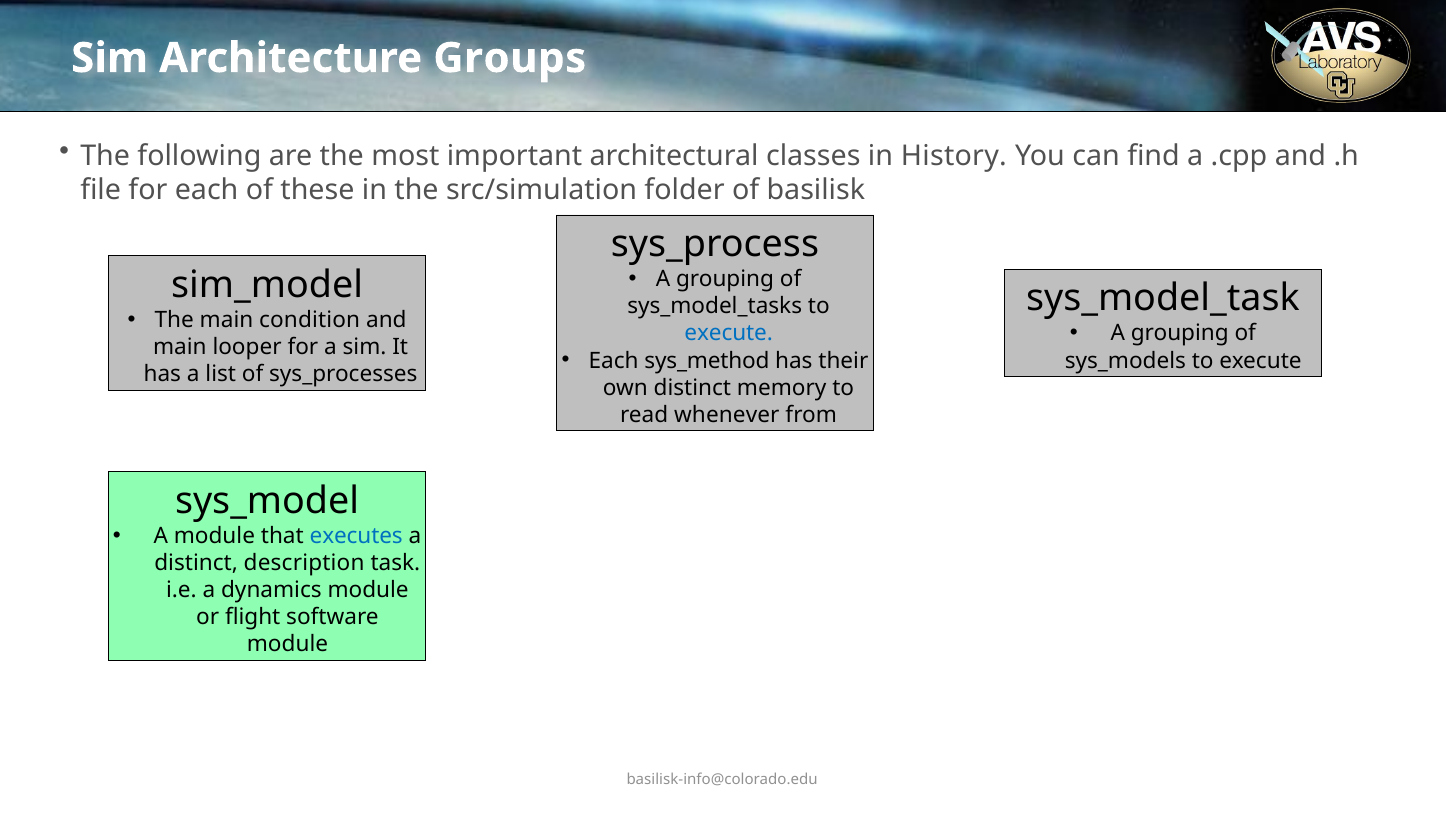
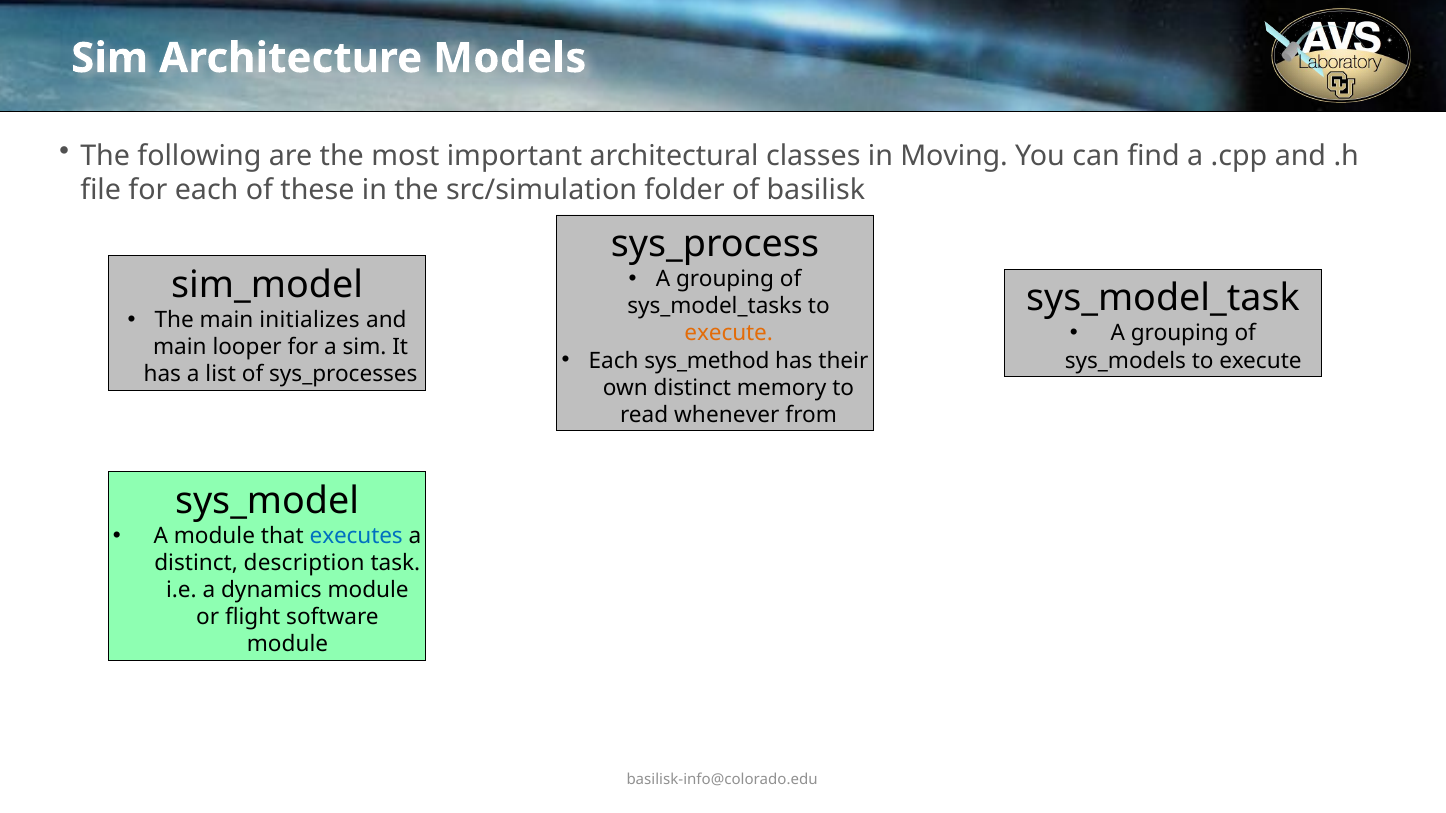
Groups: Groups -> Models (510, 58)
History: History -> Moving (954, 156)
condition: condition -> initializes (310, 320)
execute colour: blue -> orange (729, 334)
